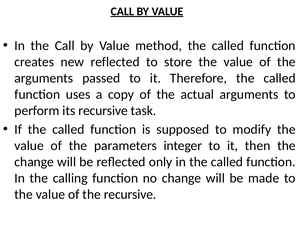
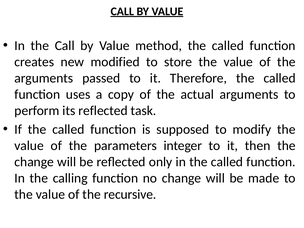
new reflected: reflected -> modified (115, 62)
its recursive: recursive -> reflected (103, 111)
